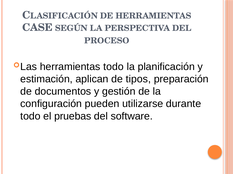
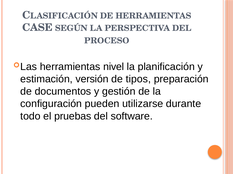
herramientas todo: todo -> nivel (114, 67)
aplican: aplican -> versión (92, 79)
